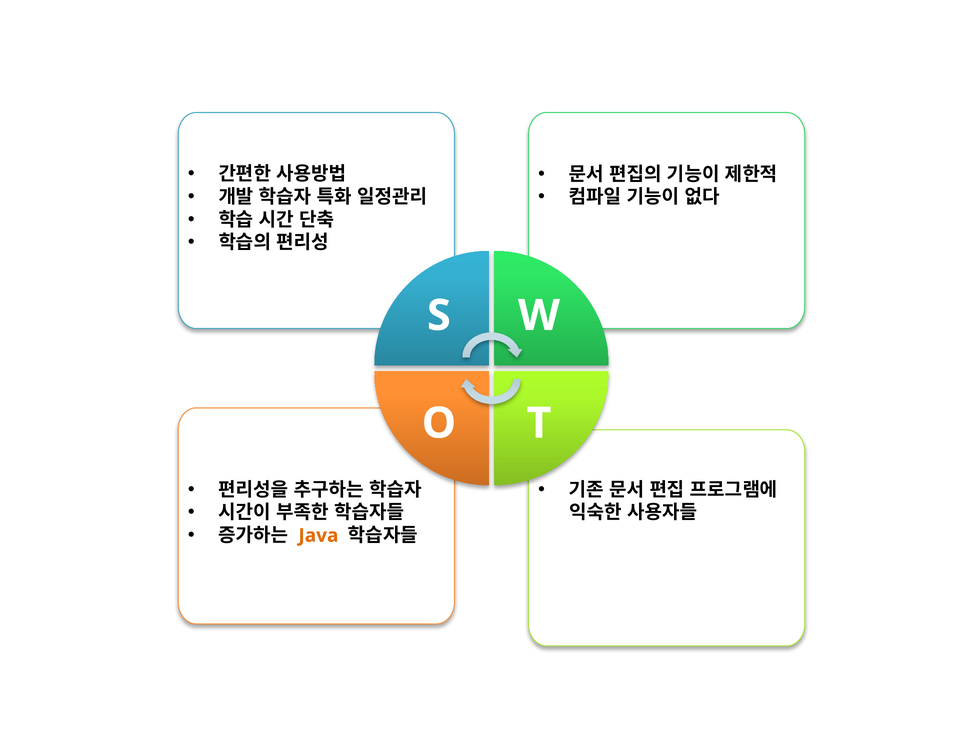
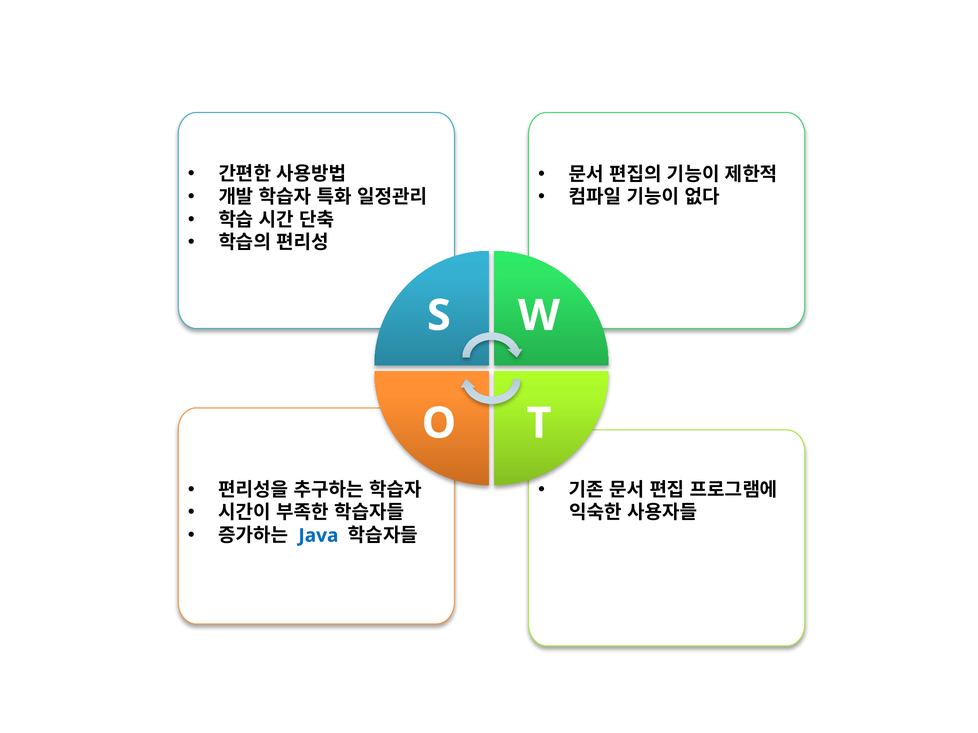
Java colour: orange -> blue (318, 536)
